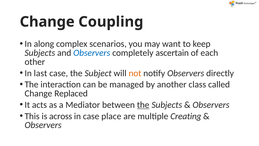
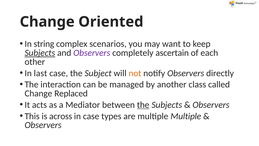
Coupling: Coupling -> Oriented (111, 22)
along: along -> string (44, 44)
Subjects underline: none -> present (40, 53)
Observers colour: blue -> purple (92, 53)
place: place -> types (111, 116)
multiple Creating: Creating -> Multiple (186, 116)
